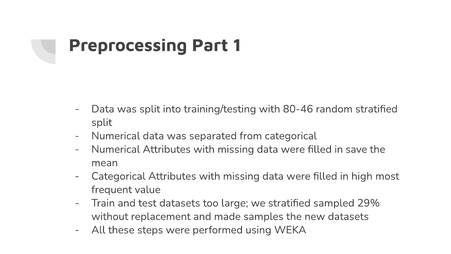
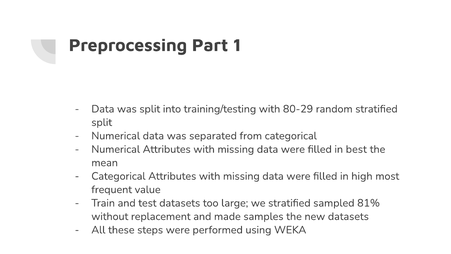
80-46: 80-46 -> 80-29 (298, 109)
save: save -> best (356, 149)
29%: 29% -> 81% (369, 203)
